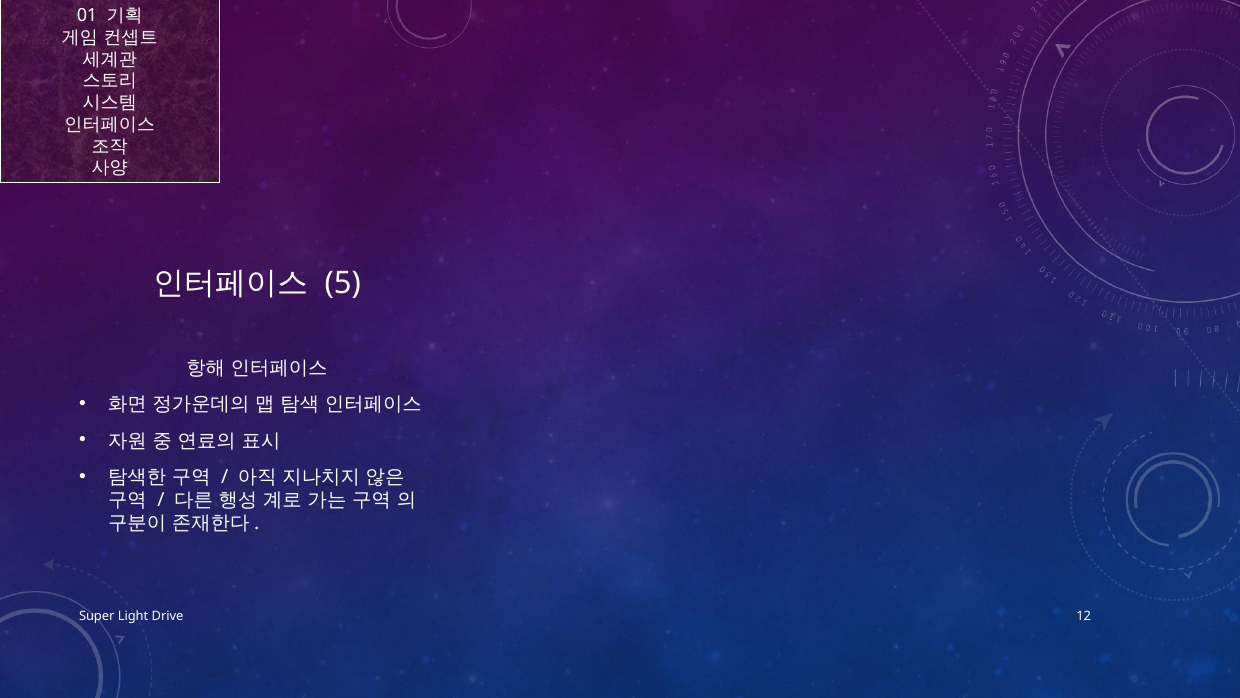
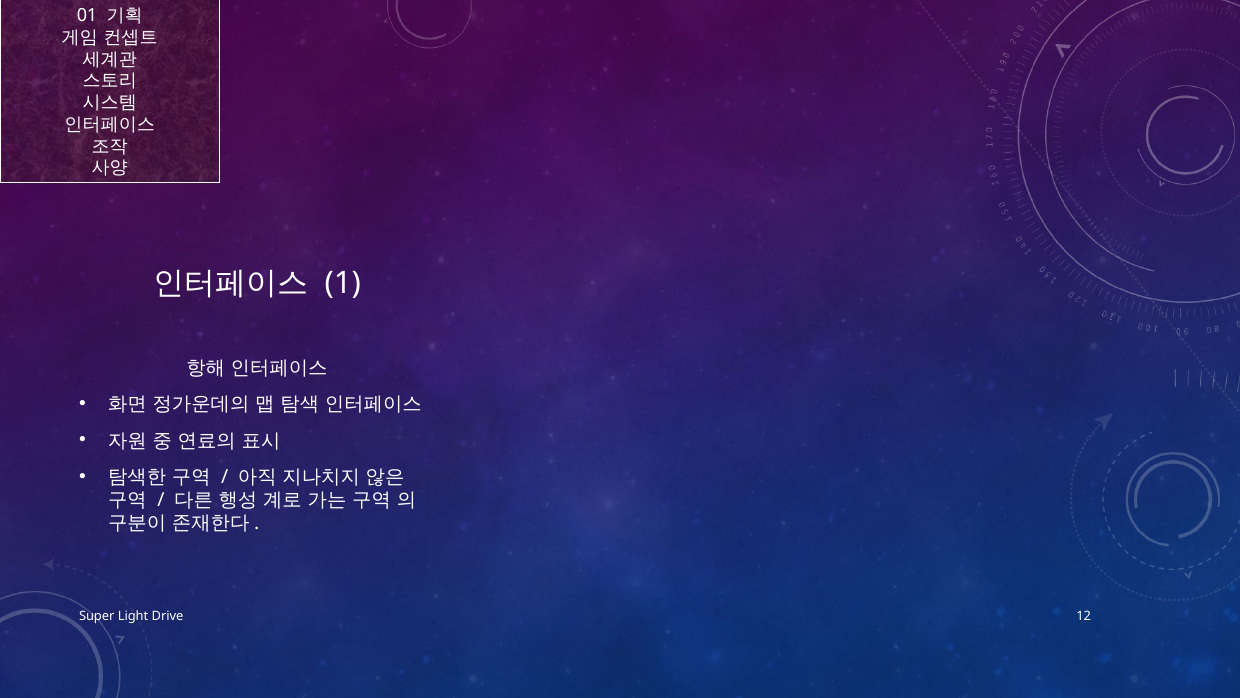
5: 5 -> 1 (343, 283)
